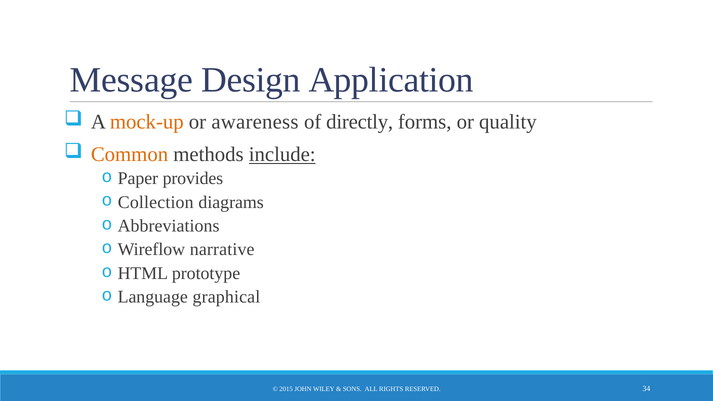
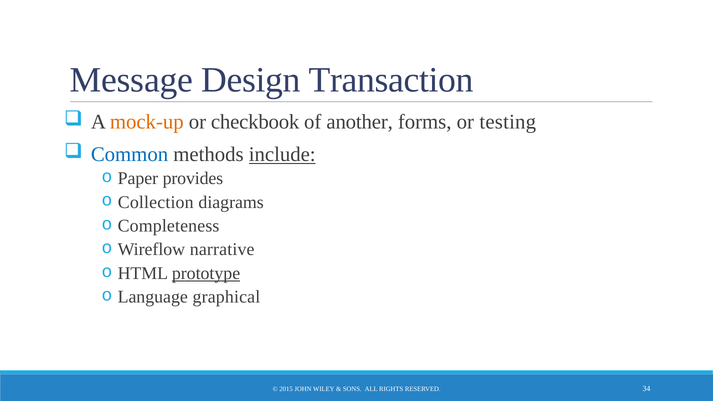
Application: Application -> Transaction (391, 80)
awareness: awareness -> checkbook (255, 122)
directly: directly -> another (360, 122)
quality: quality -> testing (508, 122)
Common colour: orange -> blue (130, 155)
Abbreviations: Abbreviations -> Completeness (169, 226)
prototype underline: none -> present (206, 273)
